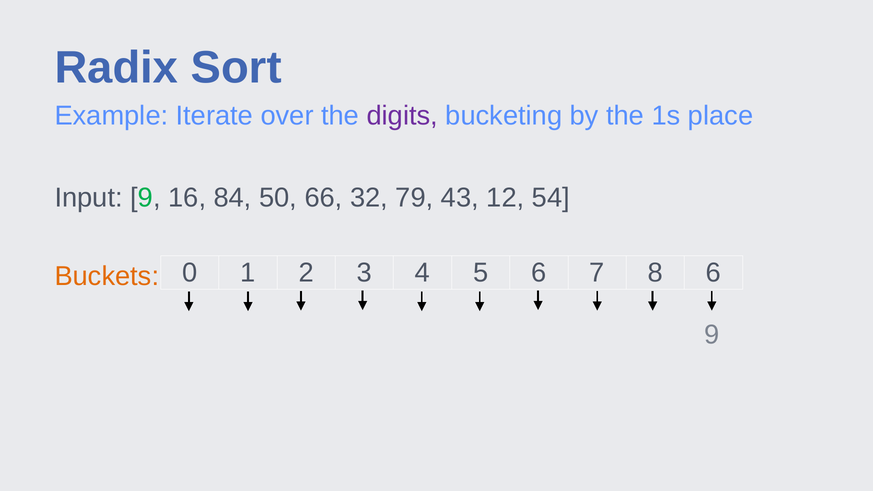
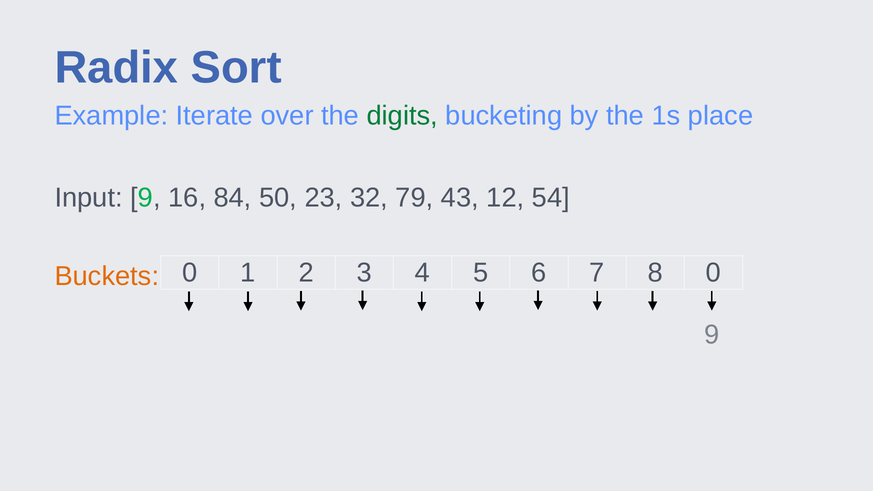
digits colour: purple -> green (402, 116)
66: 66 -> 23 (324, 198)
8 6: 6 -> 0 (713, 273)
